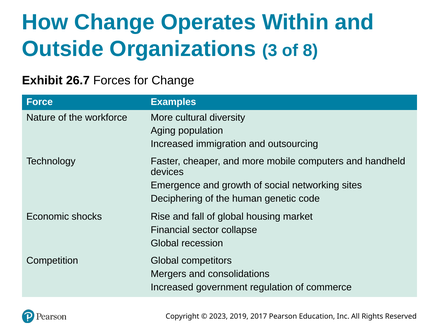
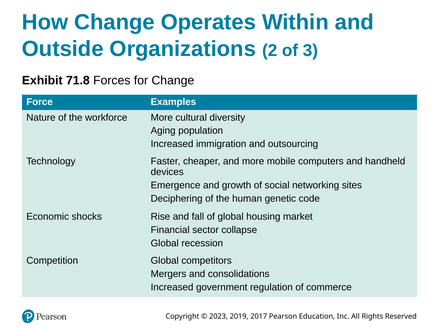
3: 3 -> 2 (270, 50)
8: 8 -> 3 (310, 50)
26.7: 26.7 -> 71.8 (78, 80)
